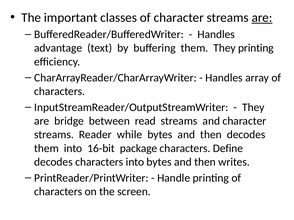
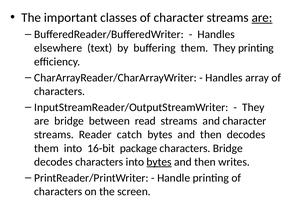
advantage: advantage -> elsewhere (58, 48)
while: while -> catch (130, 135)
characters Define: Define -> Bridge (228, 149)
bytes underline: none -> present (159, 162)
